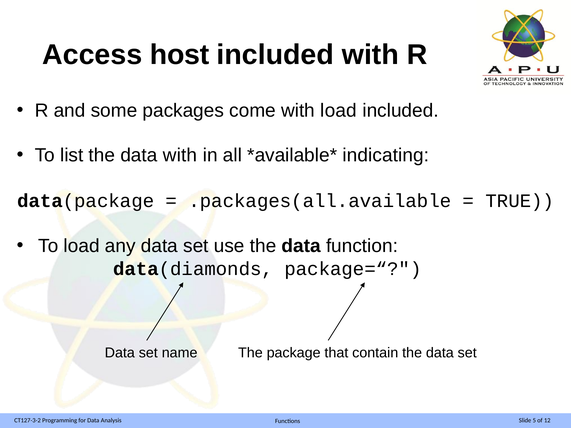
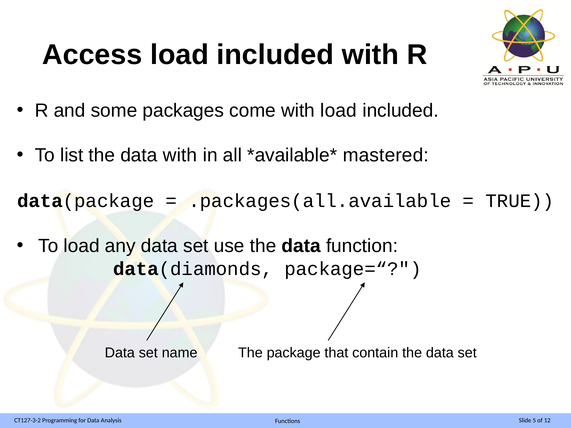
Access host: host -> load (179, 55)
indicating: indicating -> mastered (386, 155)
